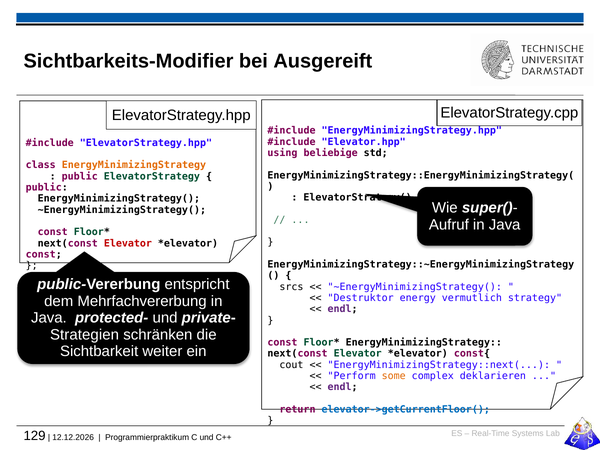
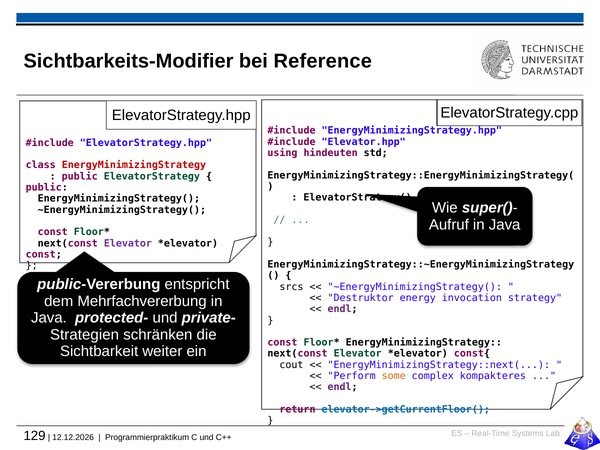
Ausgereift: Ausgereift -> Reference (323, 61)
beliebige: beliebige -> hindeuten (331, 153)
EnergyMinimizingStrategy colour: orange -> red (134, 165)
Elevator colour: red -> purple (128, 243)
vermutlich: vermutlich -> invocation (472, 298)
deklarieren: deklarieren -> kompakteres (493, 376)
